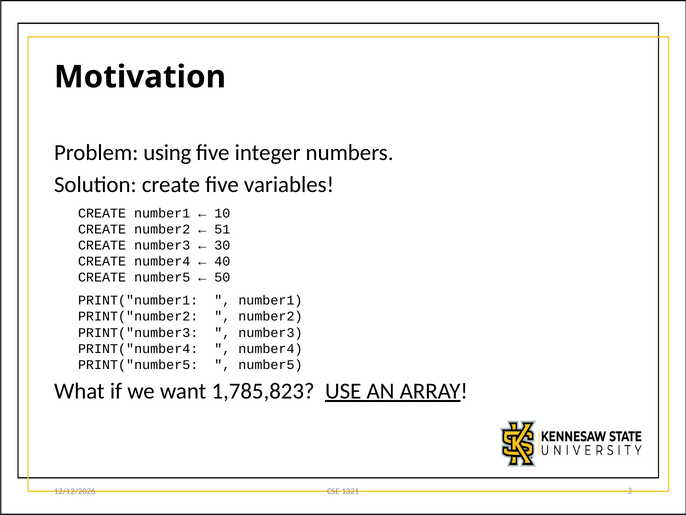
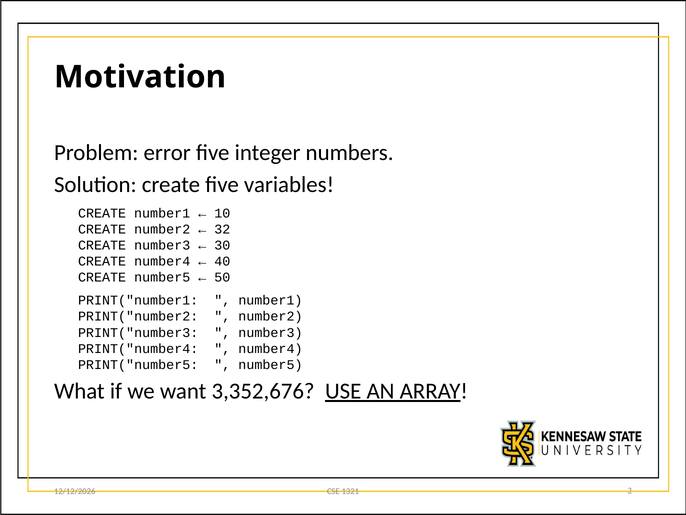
using: using -> error (167, 153)
51: 51 -> 32 (222, 229)
1,785,823: 1,785,823 -> 3,352,676 (263, 391)
